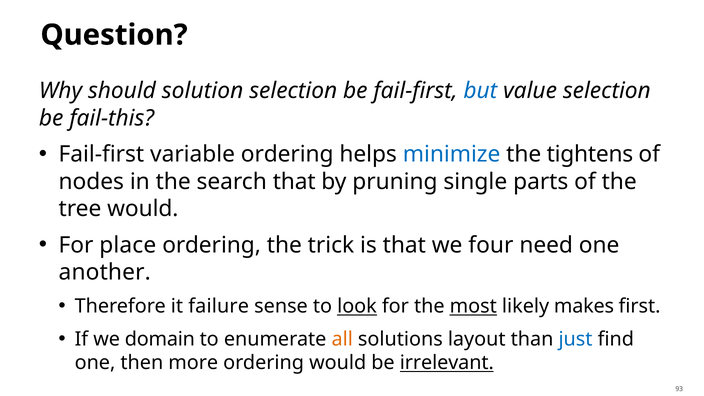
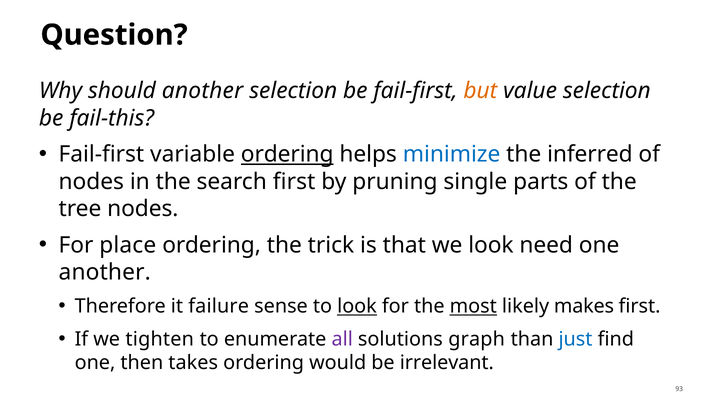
should solution: solution -> another (203, 91)
but colour: blue -> orange (480, 91)
ordering underline: none -> present (287, 154)
tightens: tightens -> inferred (590, 154)
search that: that -> first (294, 182)
tree would: would -> nodes (143, 209)
we four: four -> look (491, 245)
domain: domain -> tighten (160, 339)
all colour: orange -> purple (342, 339)
layout: layout -> graph (477, 339)
more: more -> takes (193, 363)
irrelevant underline: present -> none (447, 363)
